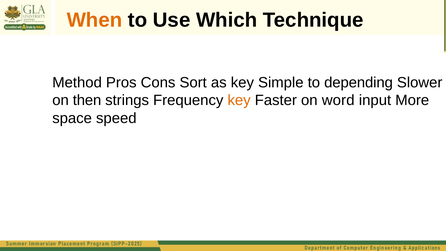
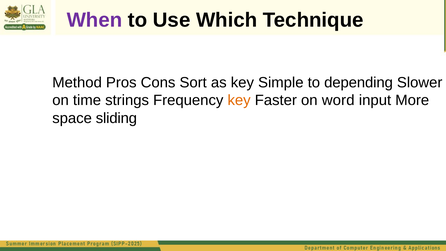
When colour: orange -> purple (94, 20)
then: then -> time (87, 100)
speed: speed -> sliding (116, 118)
